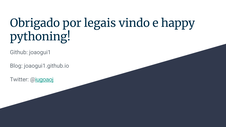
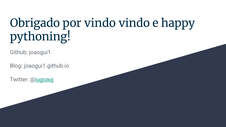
por legais: legais -> vindo (100, 23)
